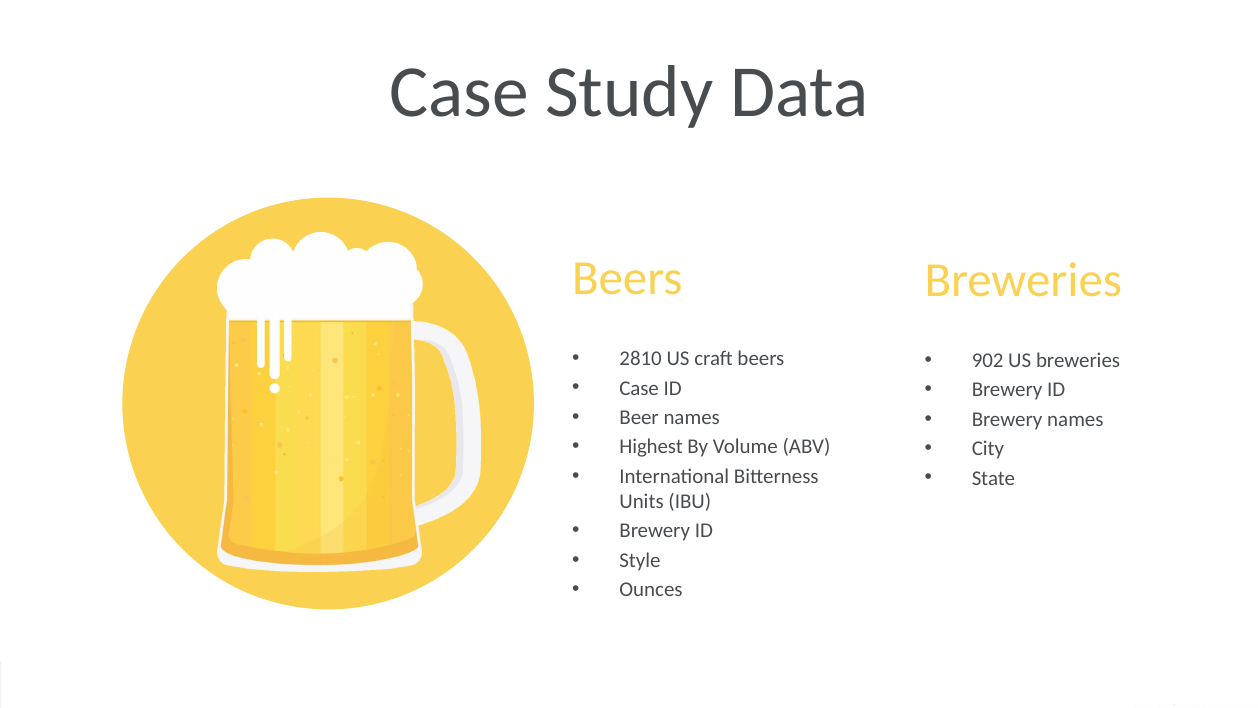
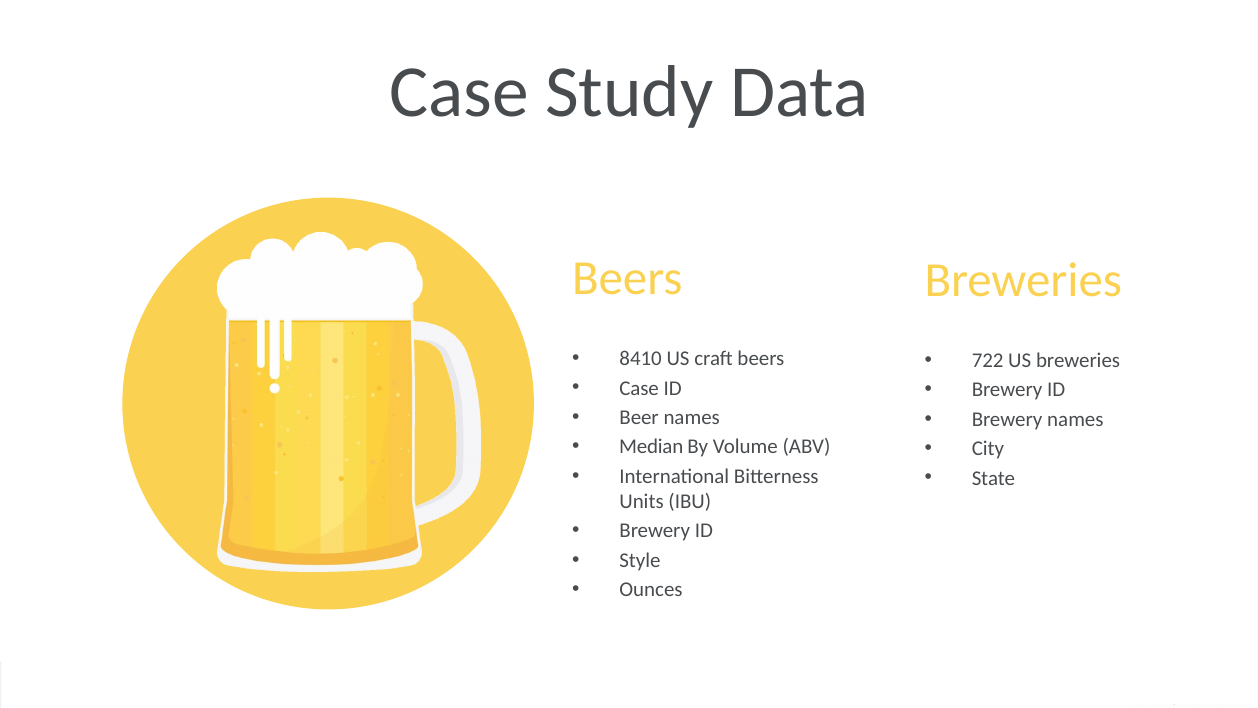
2810: 2810 -> 8410 (641, 359)
902: 902 -> 722 (988, 360)
Highest: Highest -> Median (651, 447)
